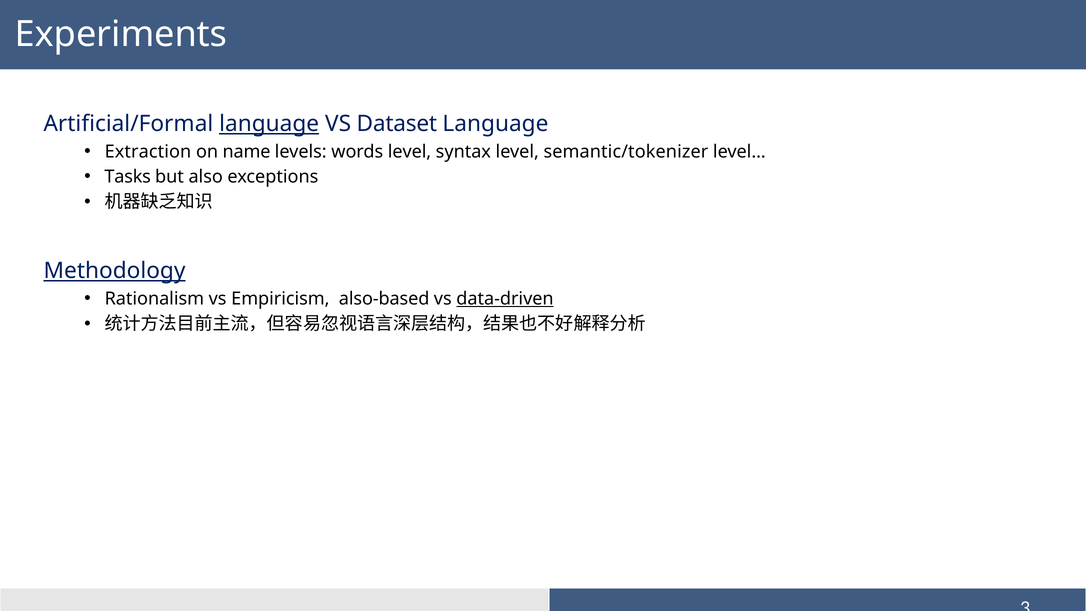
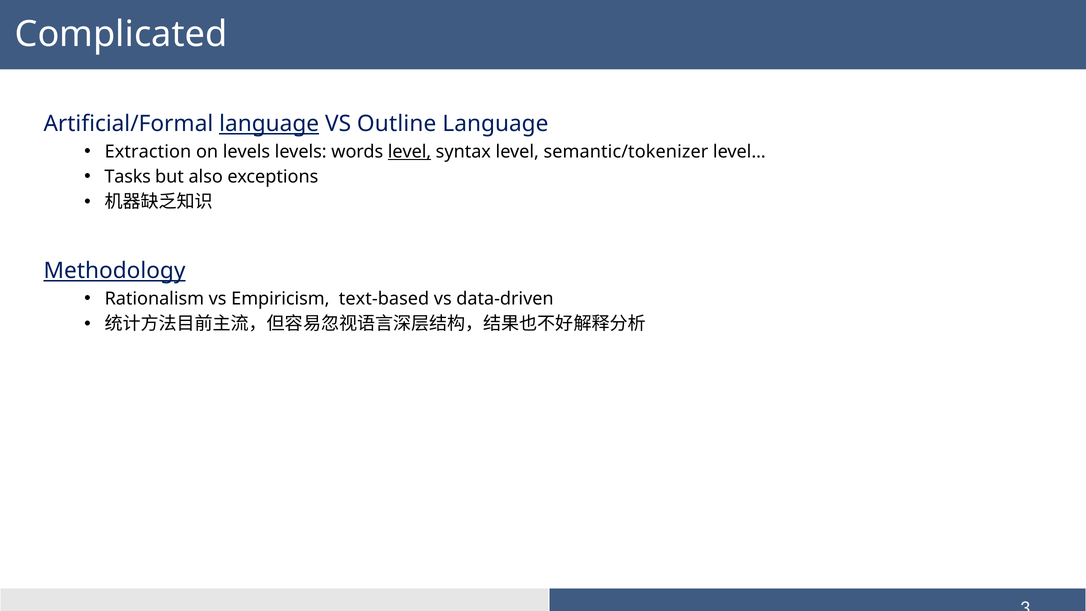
Experiments: Experiments -> Complicated (121, 34)
Dataset: Dataset -> Outline (397, 124)
on name: name -> levels (246, 152)
level underline: none -> present (409, 152)
also-based: also-based -> text-based (384, 299)
data-driven underline: present -> none (505, 299)
